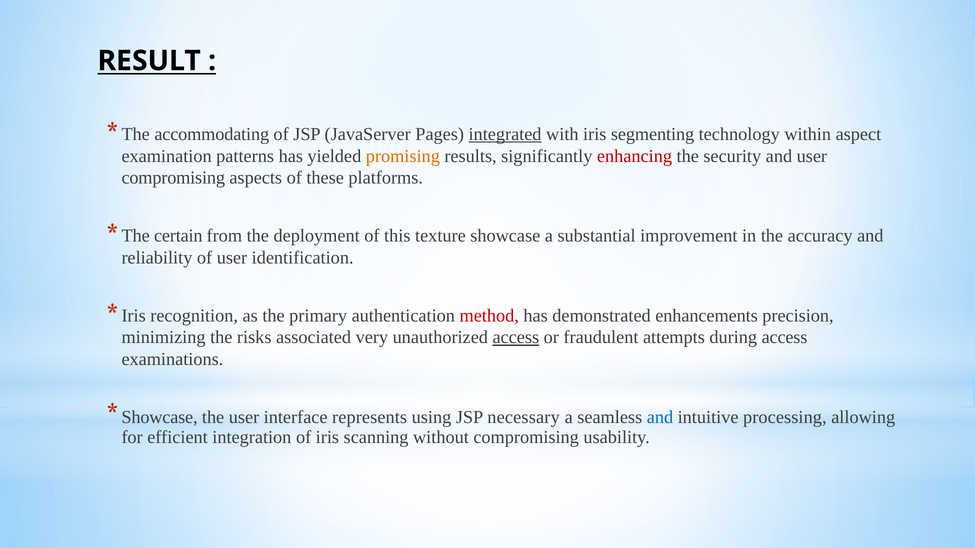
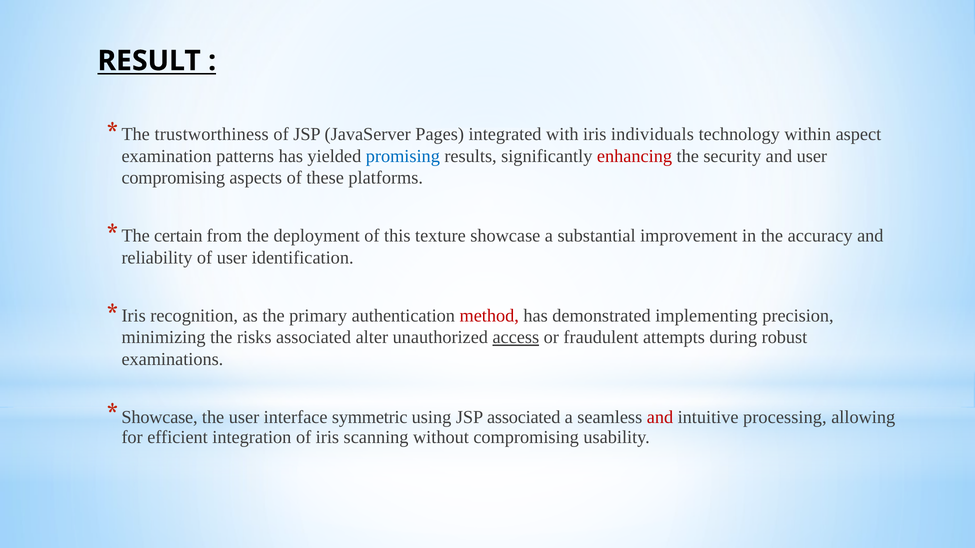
accommodating: accommodating -> trustworthiness (212, 134)
integrated underline: present -> none (505, 134)
segmenting: segmenting -> individuals (652, 134)
promising colour: orange -> blue (403, 156)
enhancements: enhancements -> implementing (706, 316)
very: very -> alter (372, 338)
during access: access -> robust (784, 338)
represents: represents -> symmetric (370, 418)
JSP necessary: necessary -> associated (524, 418)
and colour: blue -> red (660, 418)
